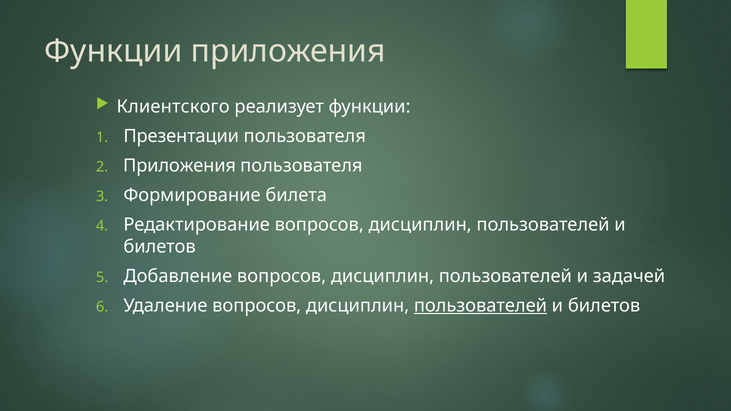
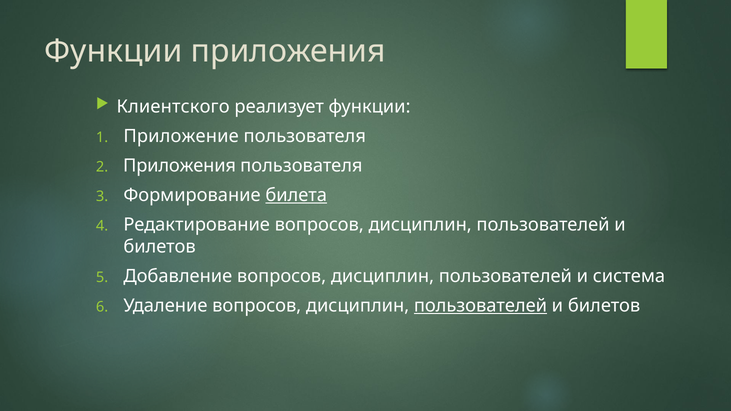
Презентации: Презентации -> Приложение (181, 136)
билета underline: none -> present (296, 195)
задачей: задачей -> система (629, 276)
